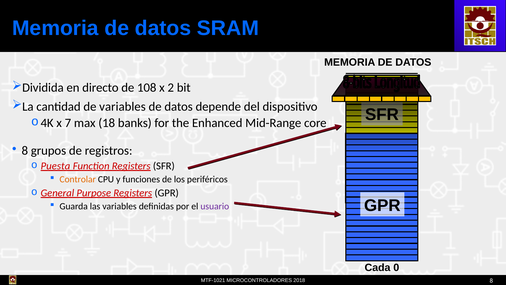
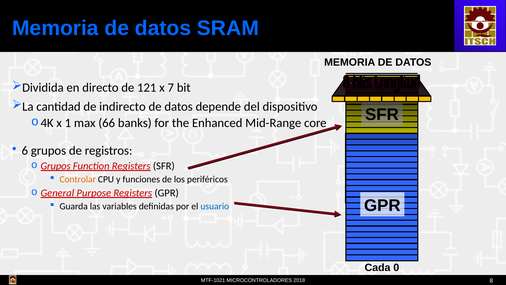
108: 108 -> 121 (147, 88)
2: 2 -> 7 (171, 88)
de variables: variables -> indirecto (122, 106)
7: 7 -> 1 (68, 123)
18: 18 -> 66 (107, 123)
8: 8 -> 6 (25, 151)
Puesta: Puesta -> Grupos (56, 166)
usuario colour: purple -> blue (215, 206)
